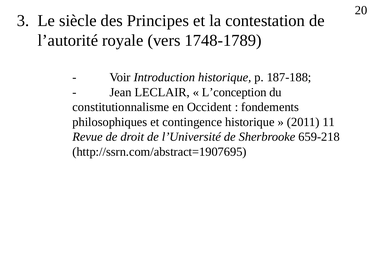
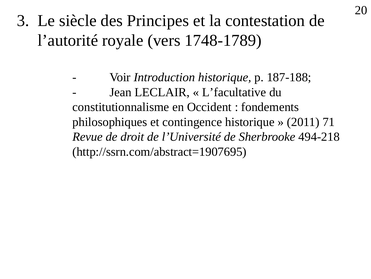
L’conception: L’conception -> L’facultative (234, 92)
11: 11 -> 71 (329, 122)
659-218: 659-218 -> 494-218 (319, 137)
